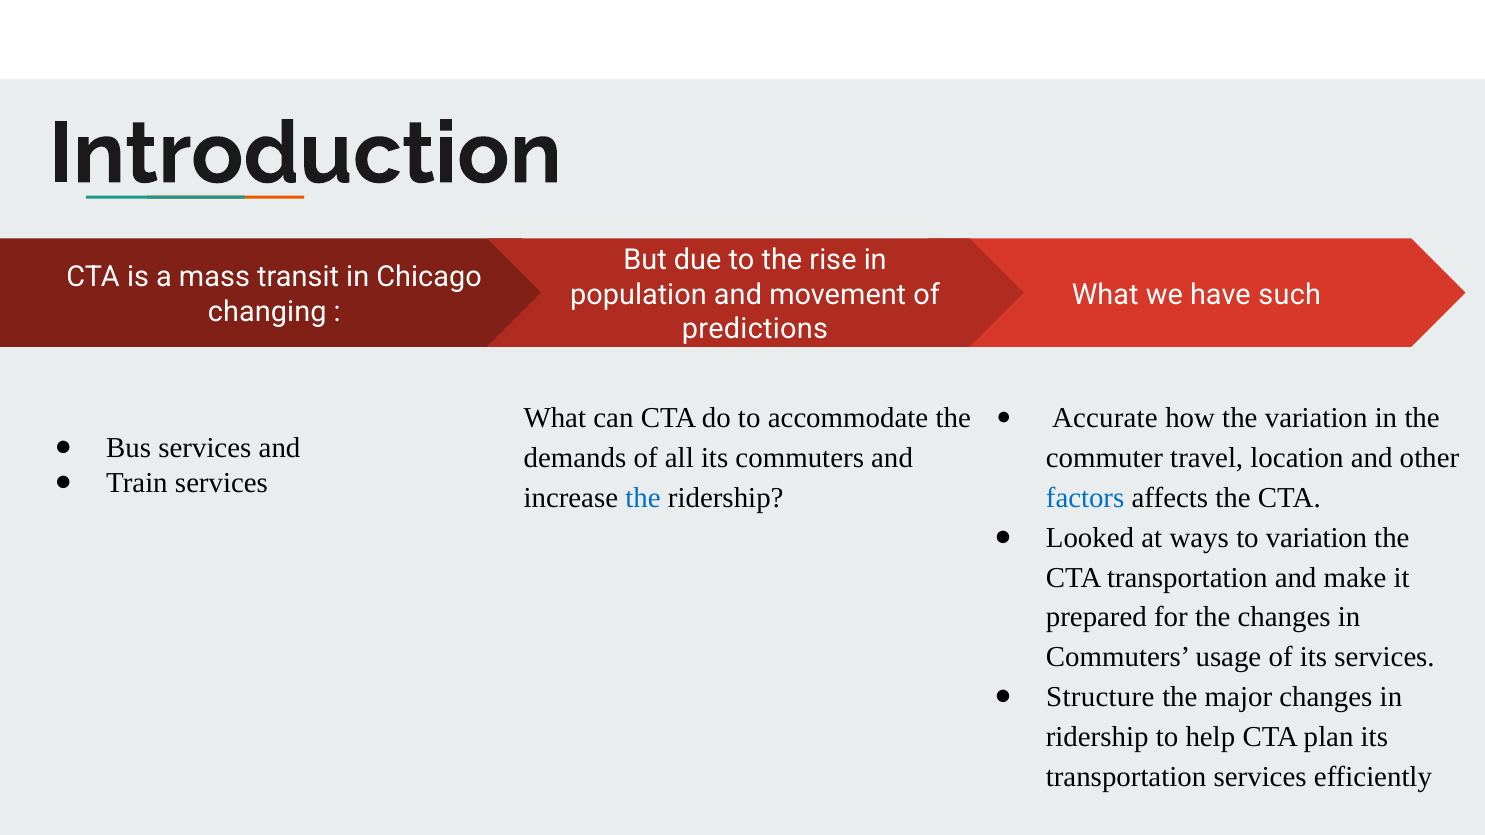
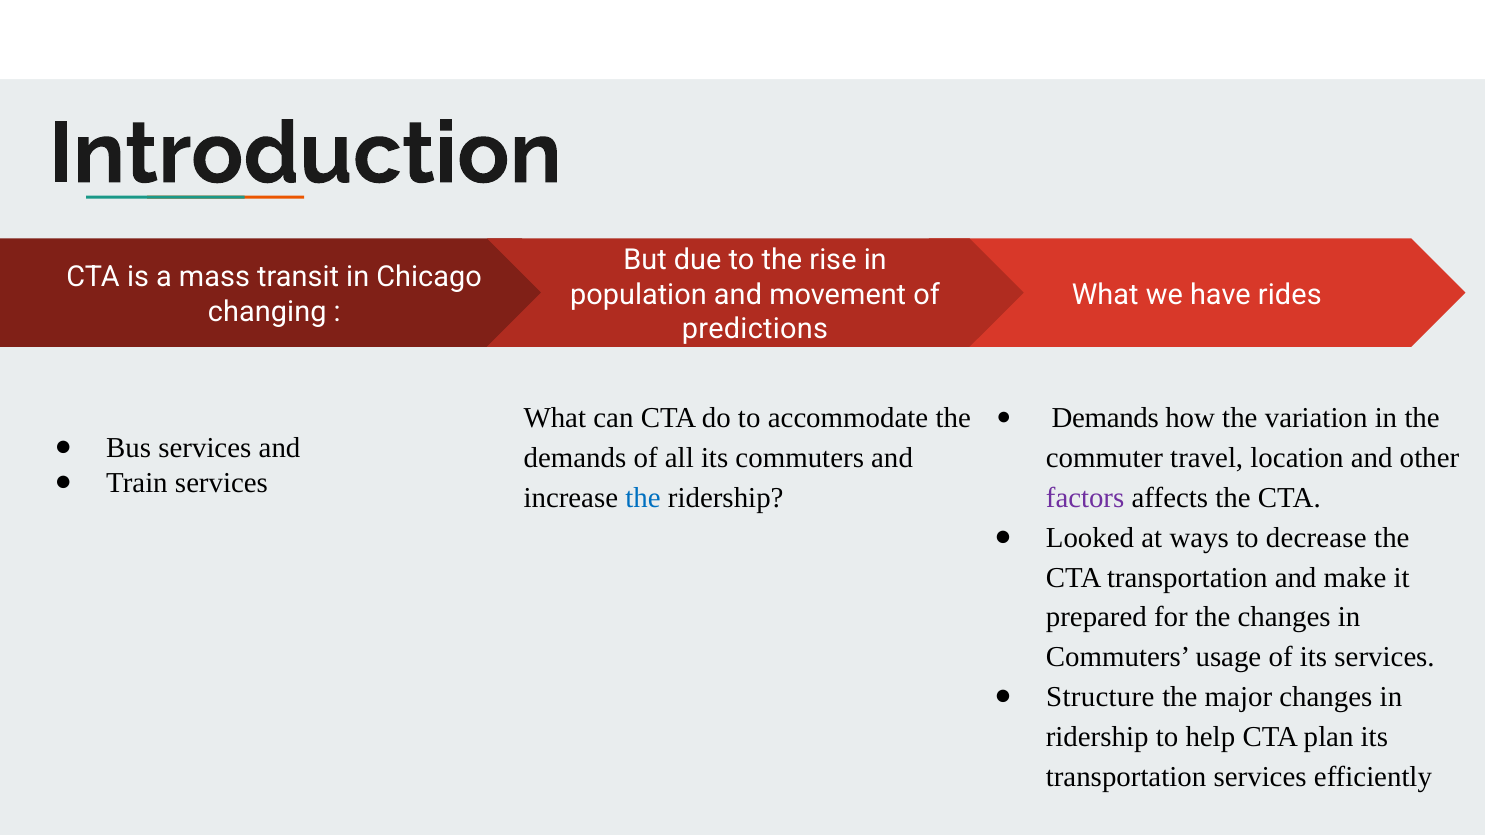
such: such -> rides (1290, 295)
Accurate: Accurate -> Demands (1105, 419)
factors colour: blue -> purple (1085, 498)
to variation: variation -> decrease (1316, 538)
